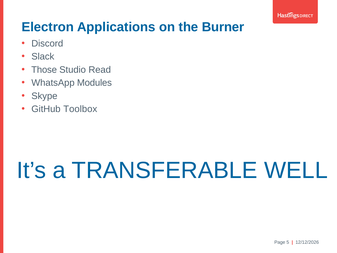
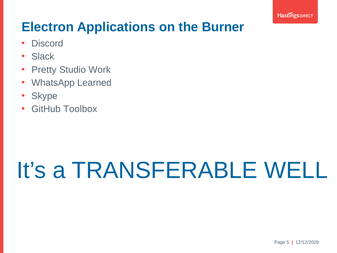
Those: Those -> Pretty (44, 70)
Read: Read -> Work (100, 70)
Modules: Modules -> Learned (94, 83)
